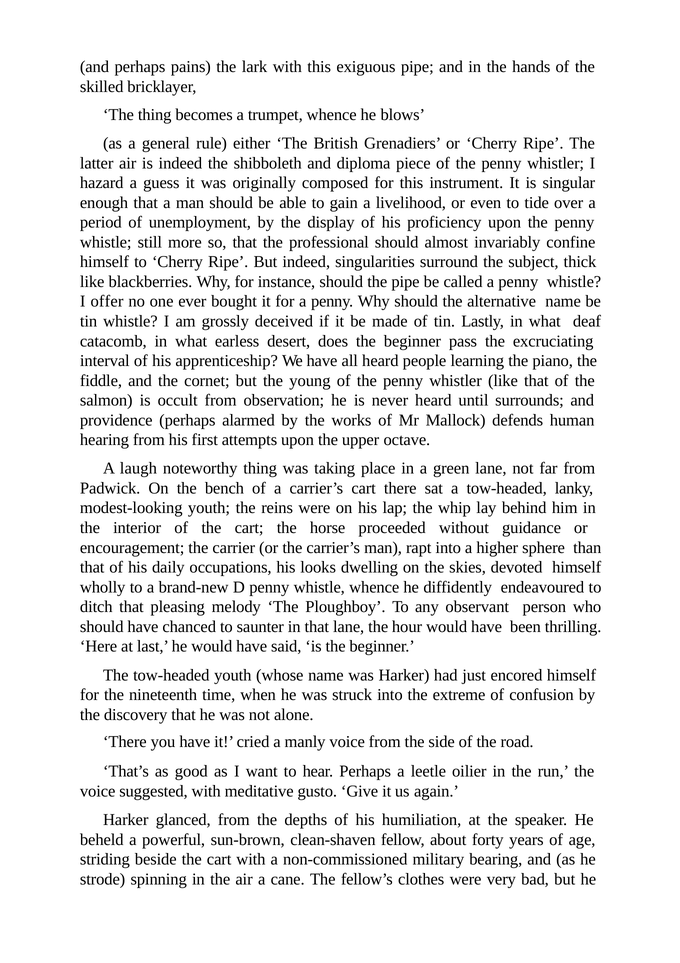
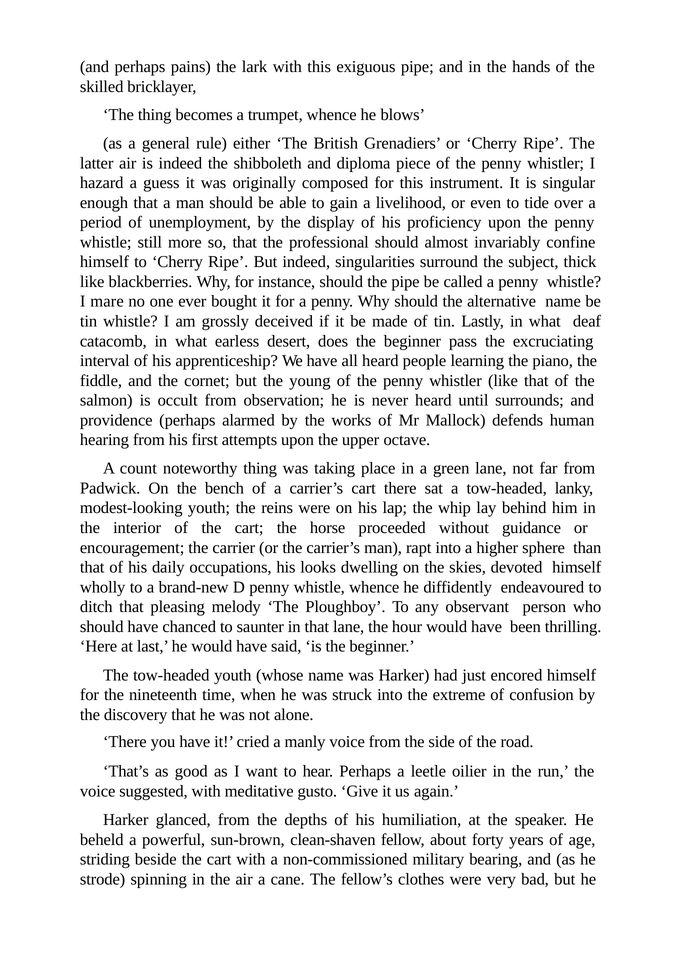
offer: offer -> mare (107, 301)
laugh: laugh -> count (138, 468)
